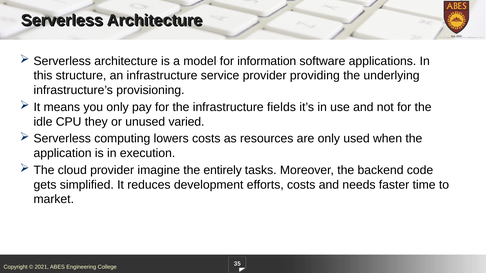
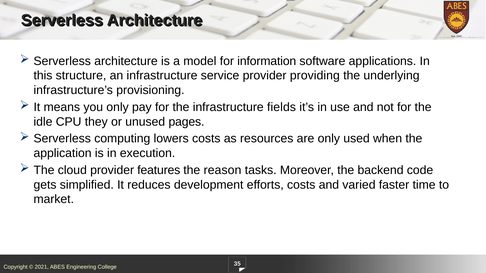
varied: varied -> pages (186, 122)
imagine: imagine -> features (159, 170)
entirely: entirely -> reason (222, 170)
needs: needs -> varied (359, 185)
